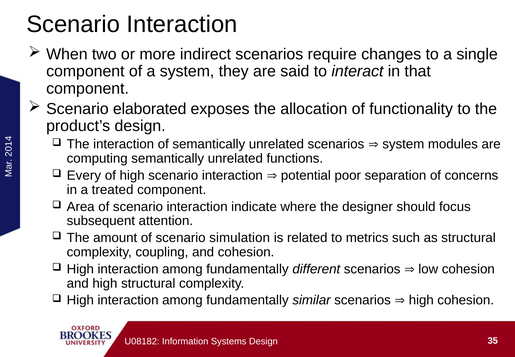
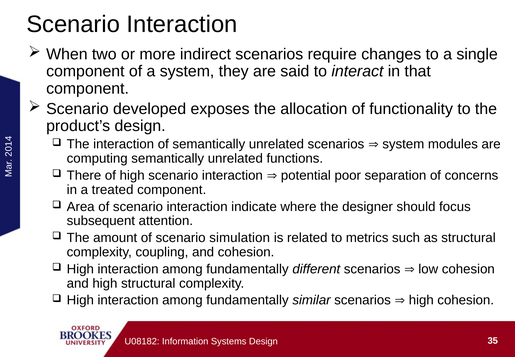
elaborated: elaborated -> developed (150, 109)
Every: Every -> There (84, 175)
